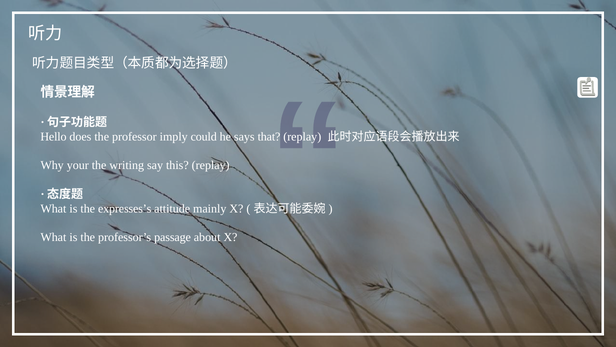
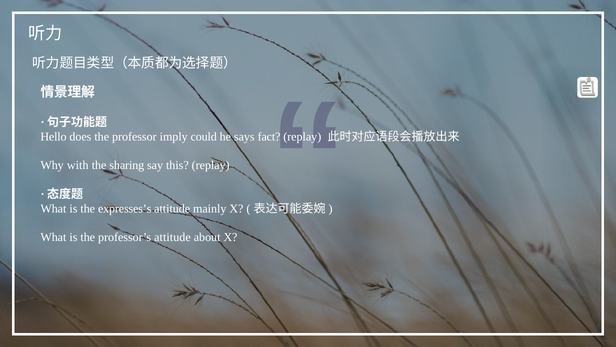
that: that -> fact (269, 136)
your: your -> with (78, 165)
writing: writing -> sharing (127, 165)
professor’s passage: passage -> attitude (172, 237)
